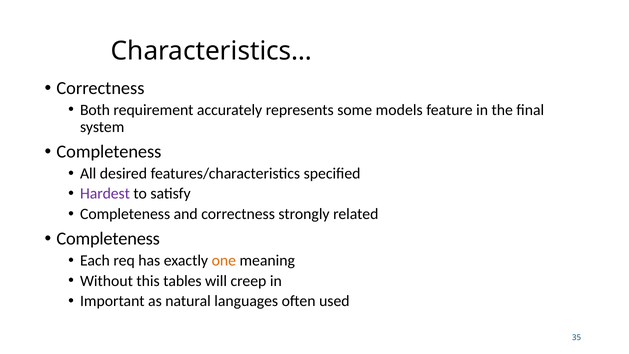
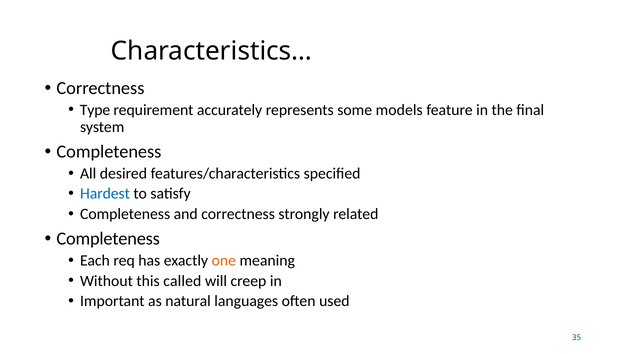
Both: Both -> Type (95, 110)
Hardest colour: purple -> blue (105, 194)
tables: tables -> called (182, 281)
